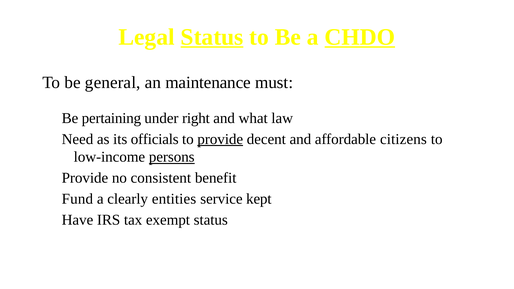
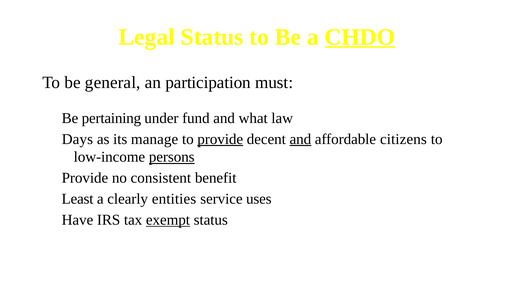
Status underline: present -> none (212, 37)
maintenance: maintenance -> participation (208, 83)
right: right -> fund (196, 118)
Need: Need -> Days (77, 139)
officials: officials -> manage (155, 139)
and underline: none -> present (300, 139)
Fund: Fund -> Least (78, 199)
kept: kept -> uses (259, 199)
exempt underline: none -> present (168, 220)
